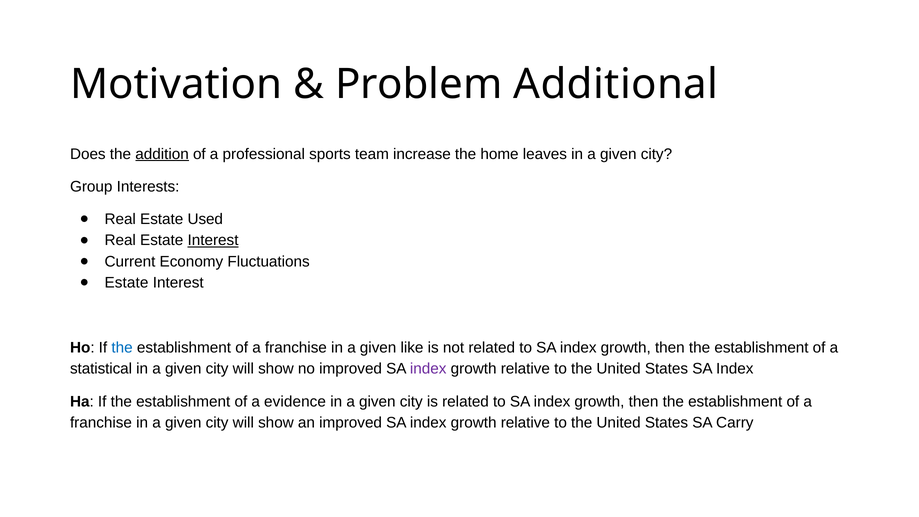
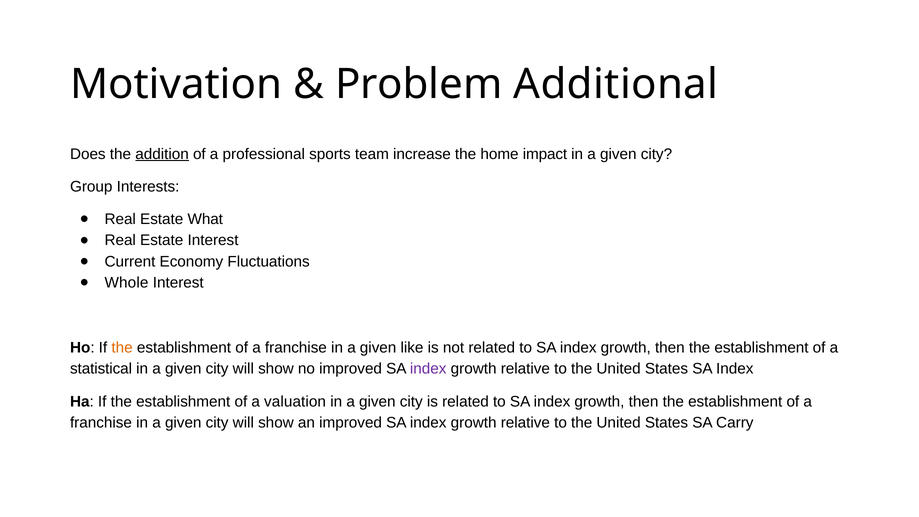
leaves: leaves -> impact (545, 154)
Used: Used -> What (205, 219)
Interest underline: present -> none (213, 240)
Estate: Estate -> Whole (126, 283)
the colour: blue -> orange (122, 348)
evidence: evidence -> valuation (295, 401)
